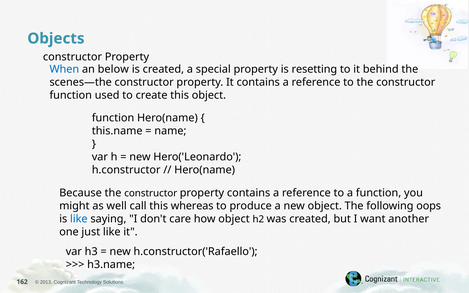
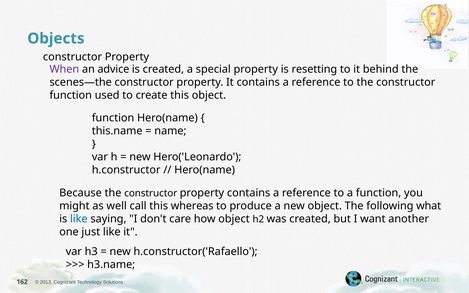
When colour: blue -> purple (64, 69)
below: below -> advice (113, 69)
oops: oops -> what (429, 206)
